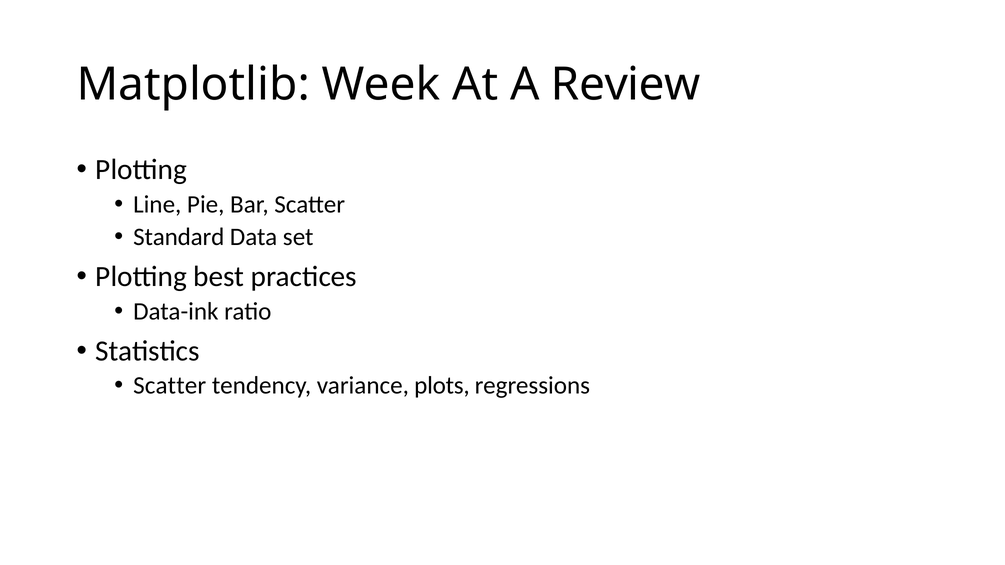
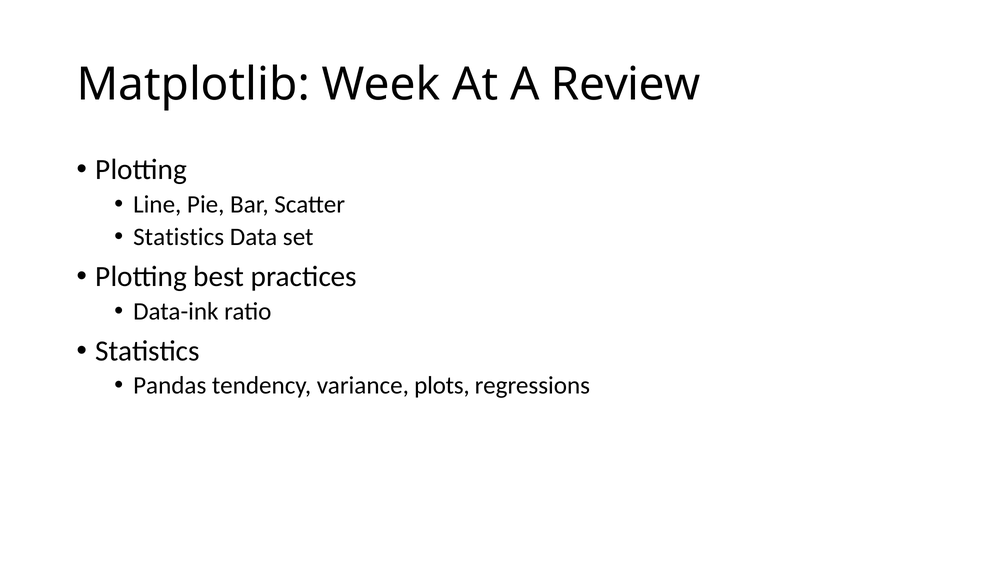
Standard: Standard -> Statistics (179, 237)
Scatter: Scatter -> Pandas (170, 386)
